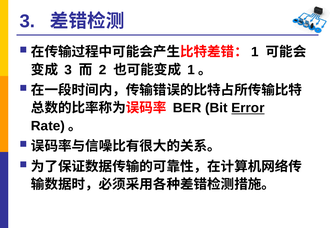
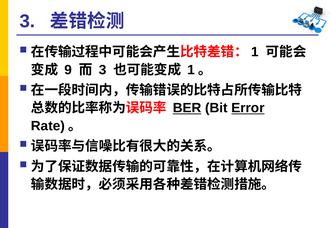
3: 3 -> 9 (68, 70)
2: 2 -> 3 (103, 70)
BER underline: none -> present (187, 108)
